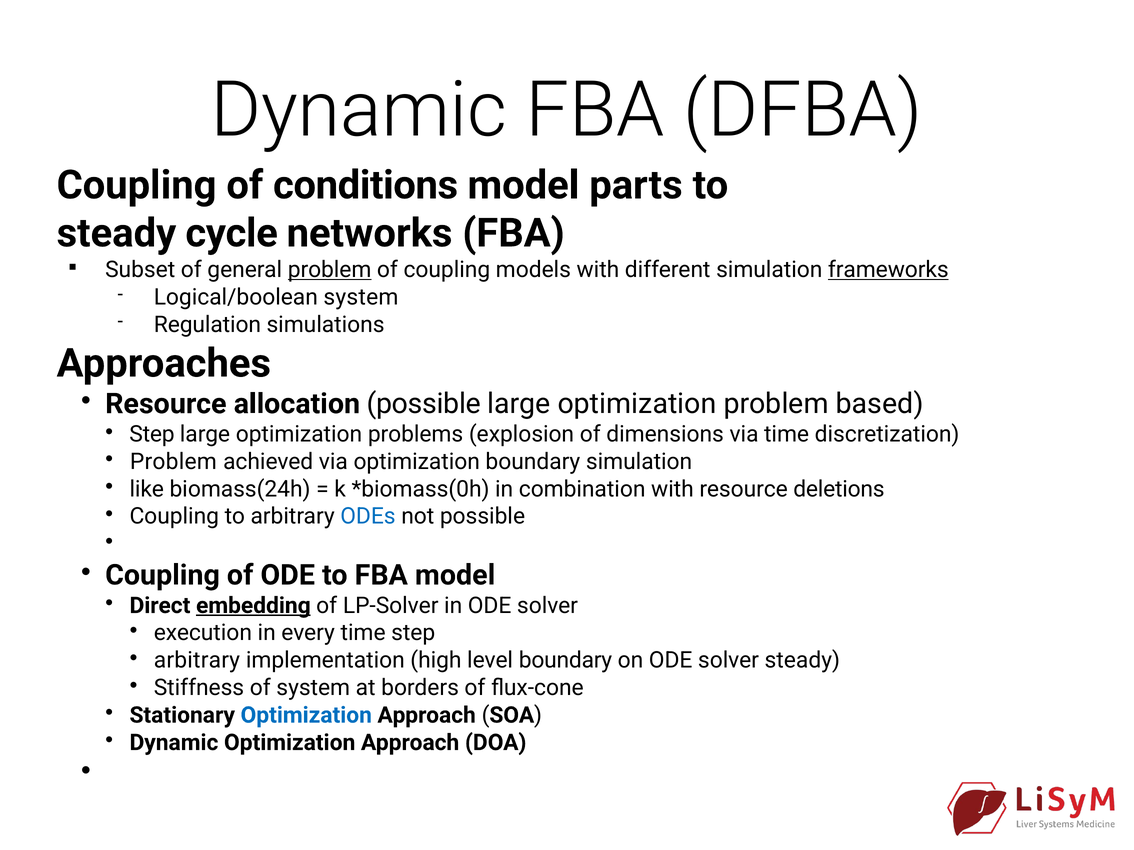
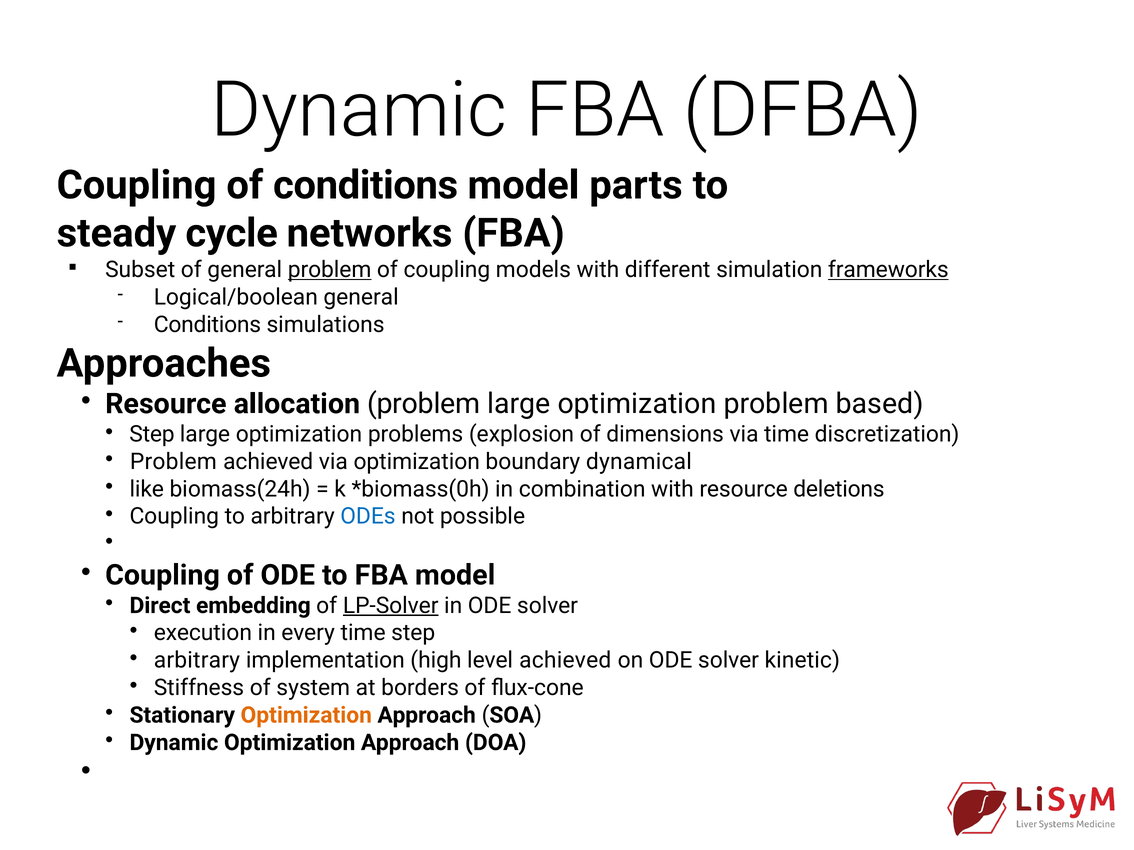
Logical/boolean system: system -> general (361, 297)
Regulation: Regulation -> Conditions (207, 325)
allocation possible: possible -> problem (424, 404)
boundary simulation: simulation -> dynamical (639, 462)
embedding underline: present -> none (253, 606)
LP-Solver underline: none -> present (391, 606)
level boundary: boundary -> achieved (565, 661)
solver steady: steady -> kinetic (802, 661)
Optimization colour: blue -> orange (306, 715)
